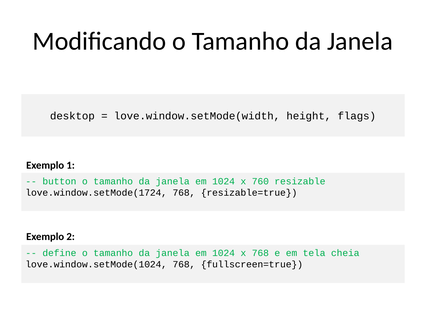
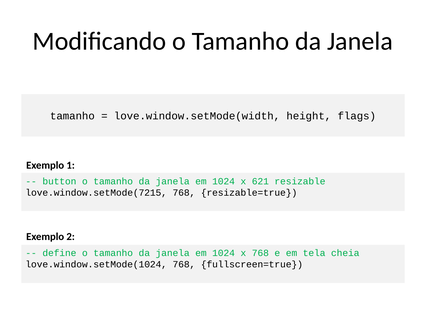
desktop: desktop -> tamanho (72, 116)
760: 760 -> 621 (260, 182)
love.window.setMode(1724: love.window.setMode(1724 -> love.window.setMode(7215 (96, 193)
